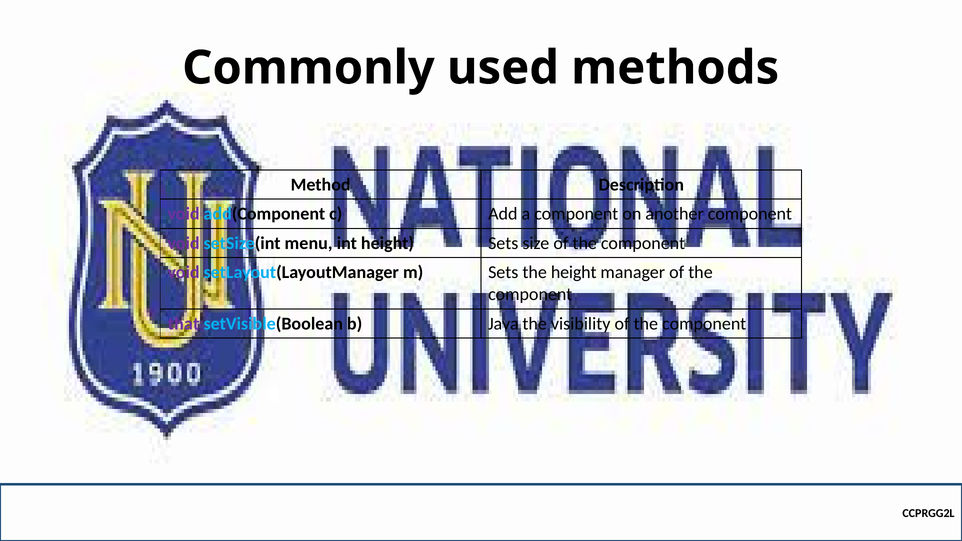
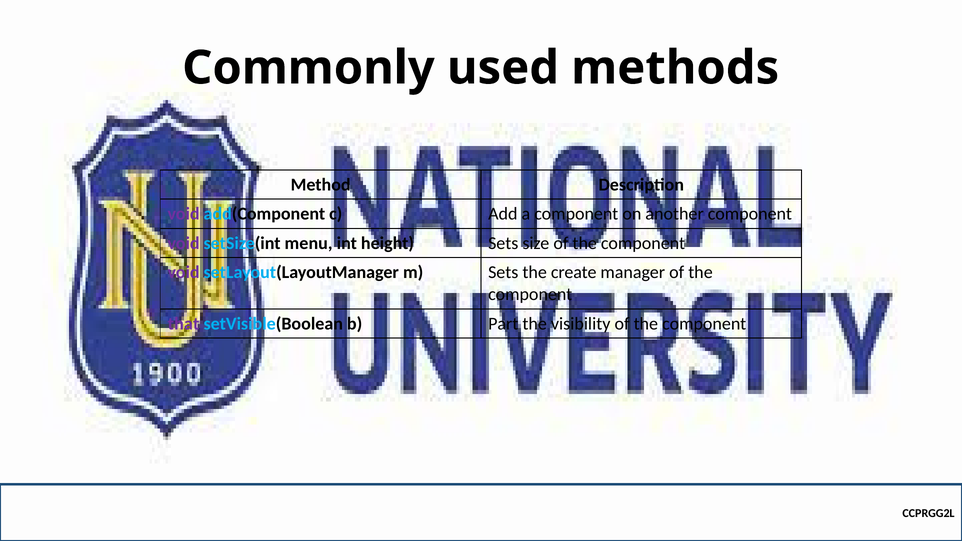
the height: height -> create (574, 273)
Java: Java -> Part (503, 324)
